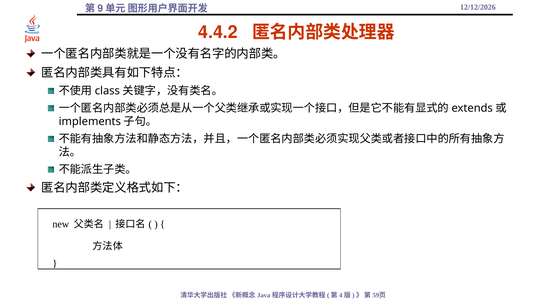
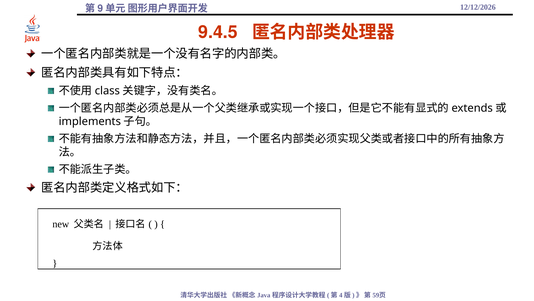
4.4.2: 4.4.2 -> 9.4.5 (218, 32)
